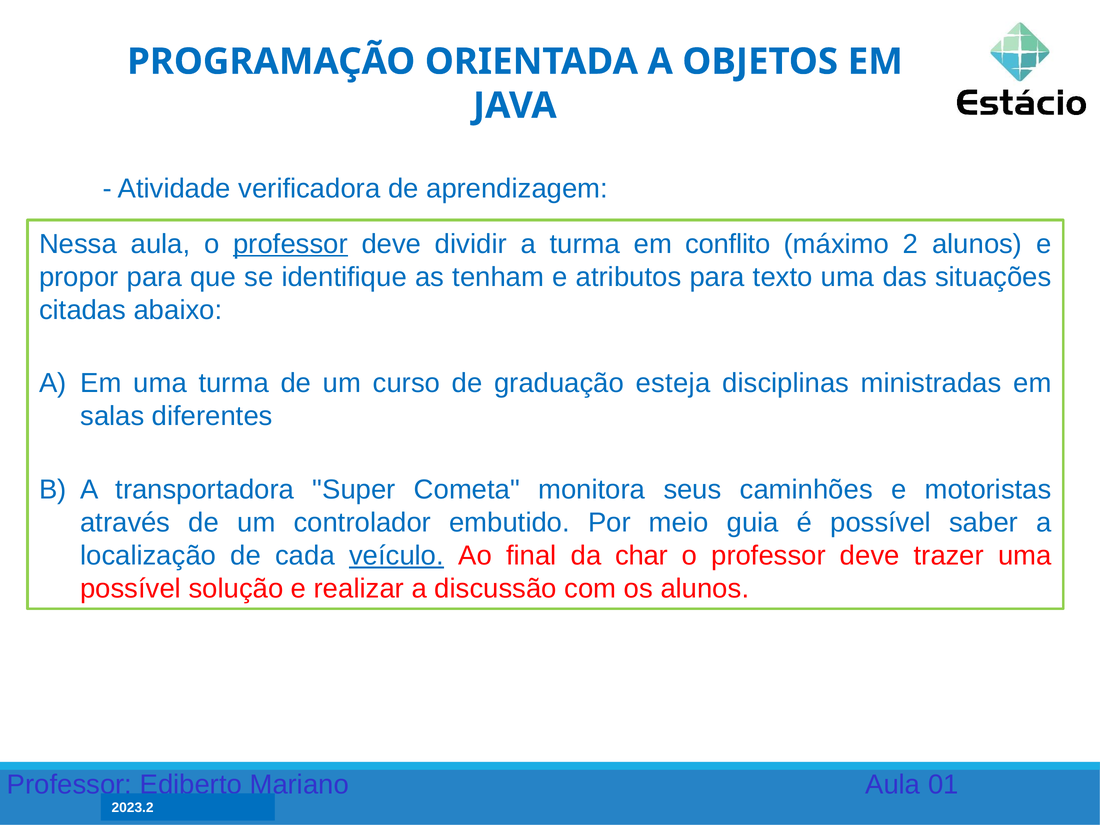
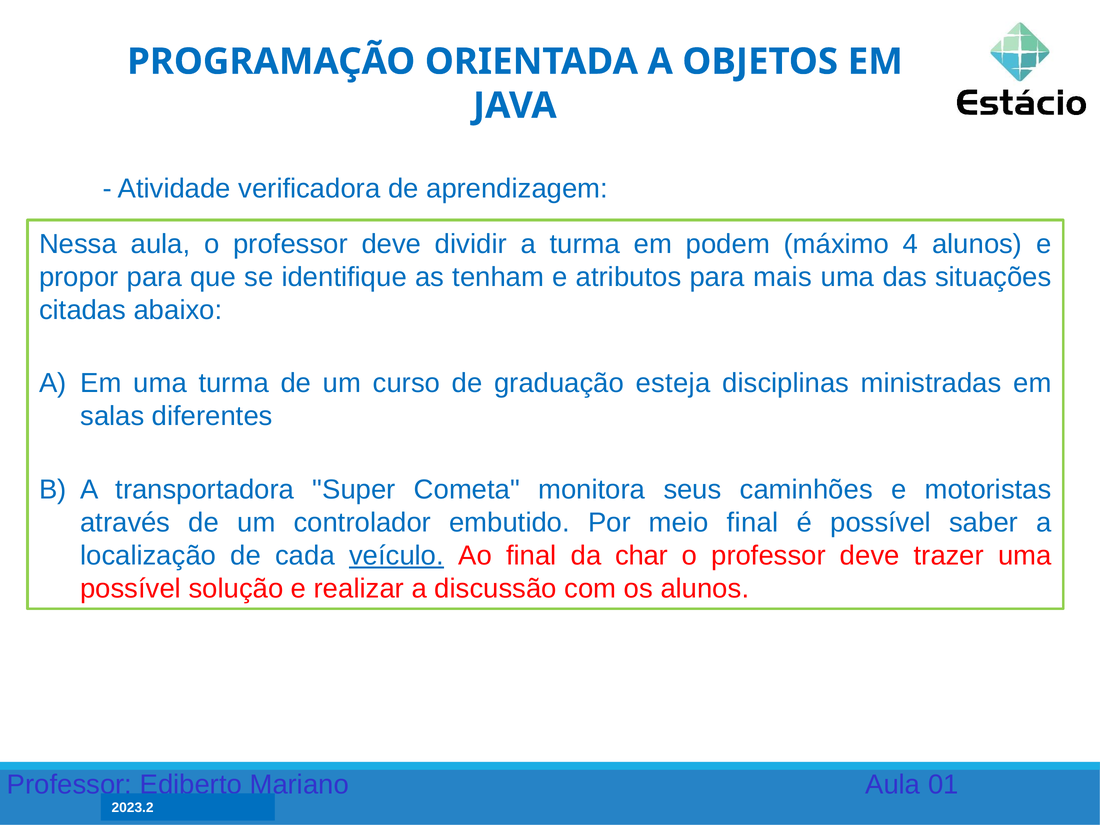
professor underline: present -> none (290, 244)
conflito: conflito -> podem (728, 244)
2: 2 -> 4 (911, 244)
texto: texto -> mais (783, 277)
meio guia: guia -> final (753, 523)
